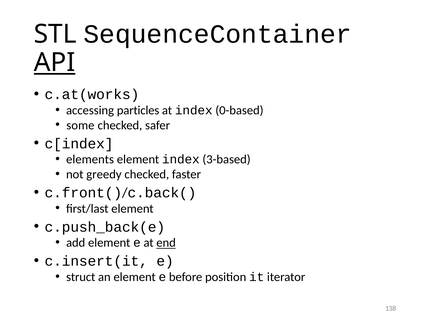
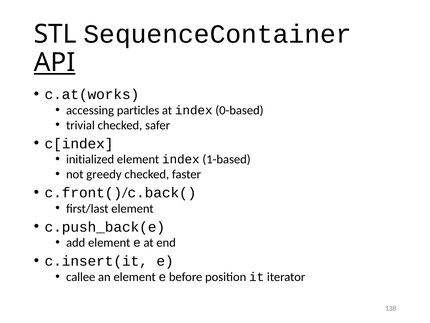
some: some -> trivial (80, 125)
elements: elements -> initialized (90, 159)
3-based: 3-based -> 1-based (227, 159)
end underline: present -> none (166, 242)
struct: struct -> callee (81, 277)
